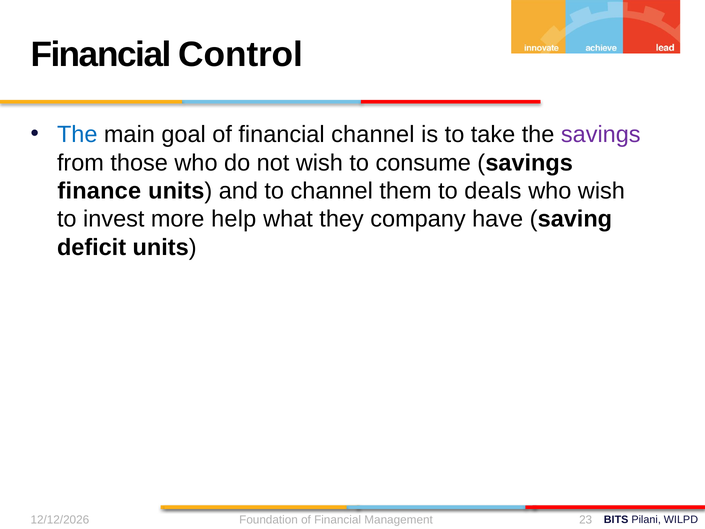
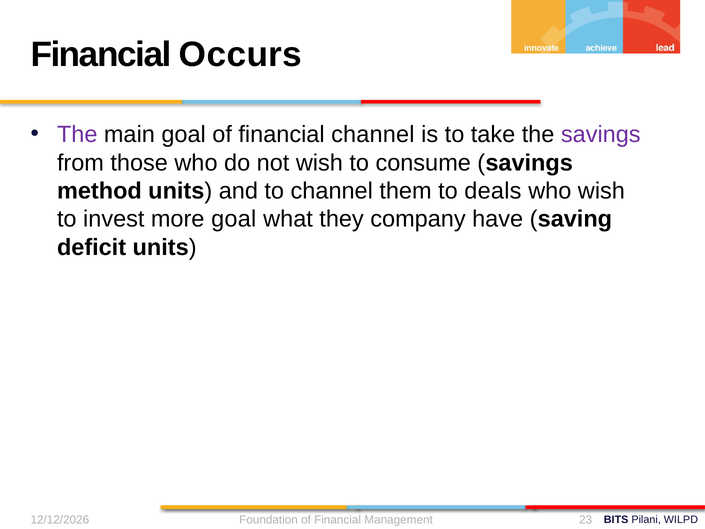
Control: Control -> Occurs (240, 55)
The colour: blue -> purple (77, 134)
finance: finance -> method (99, 191)
more help: help -> goal (234, 219)
